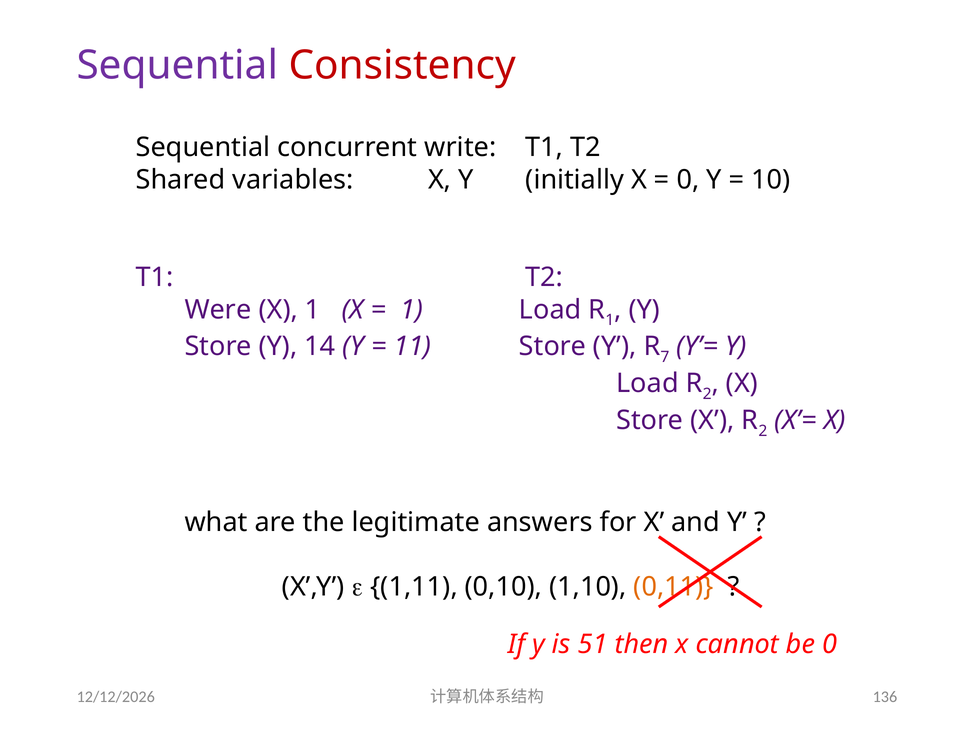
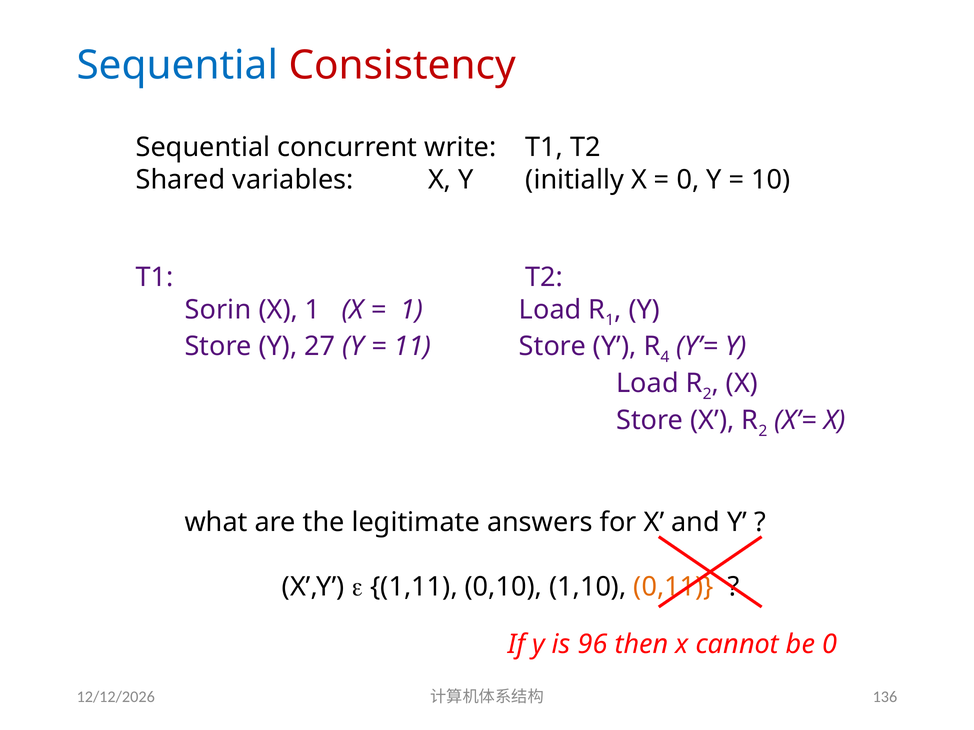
Sequential colour: purple -> blue (177, 65)
Were: Were -> Sorin (218, 310)
14: 14 -> 27 (320, 347)
7: 7 -> 4 (665, 357)
51: 51 -> 96 (593, 645)
